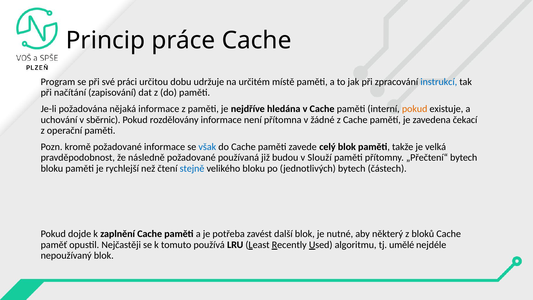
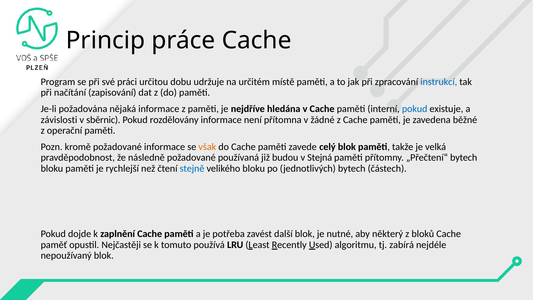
pokud colour: orange -> blue (415, 109)
uchování: uchování -> závislosti (59, 120)
čekací: čekací -> běžné (465, 120)
však colour: blue -> orange (207, 147)
Slouží: Slouží -> Stejná (320, 158)
umělé: umělé -> zabírá (402, 245)
